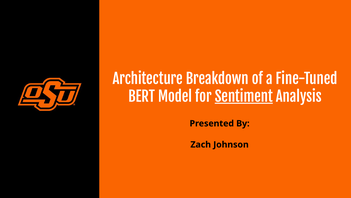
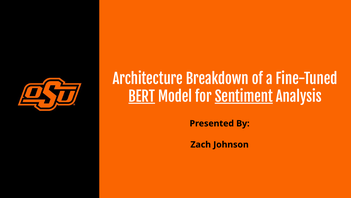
BERT underline: none -> present (142, 97)
